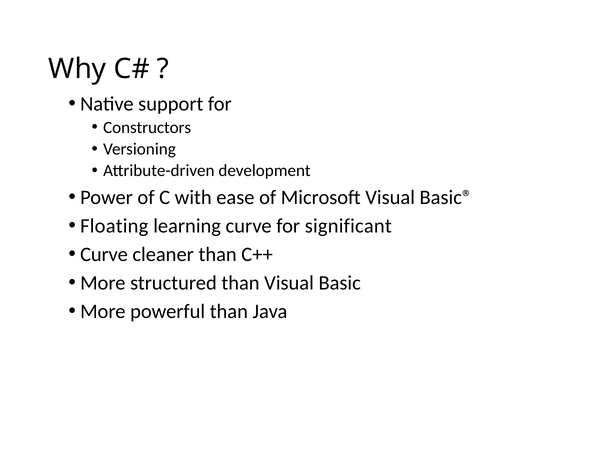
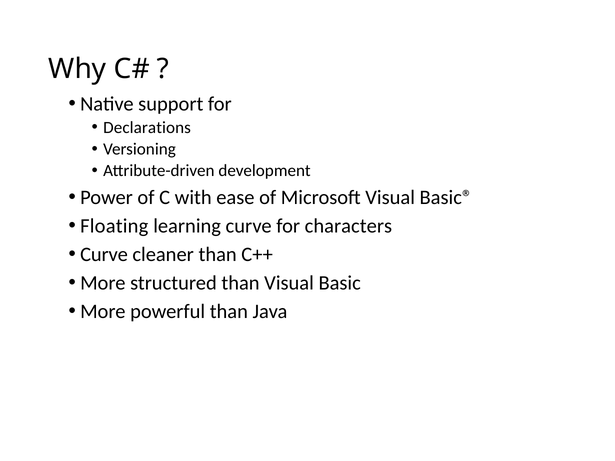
Constructors: Constructors -> Declarations (147, 128)
significant: significant -> characters (348, 226)
